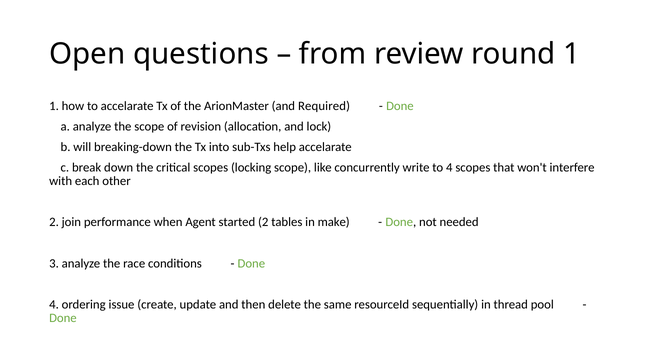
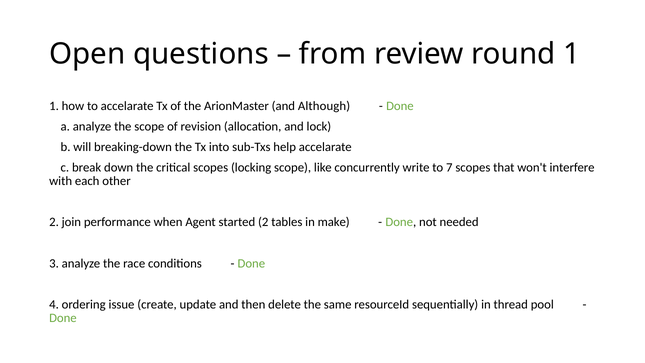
Required: Required -> Although (324, 106)
to 4: 4 -> 7 (449, 167)
